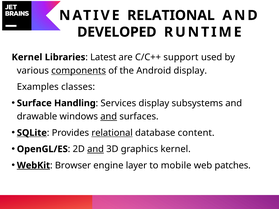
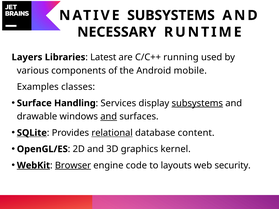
NATIVE RELATIONAL: RELATIONAL -> SUBSYSTEMS (171, 15)
DEVELOPED: DEVELOPED -> NECESSARY (117, 32)
Kernel: Kernel -> Layers (27, 57)
support: support -> running (181, 57)
components underline: present -> none (79, 71)
Android display: display -> mobile (190, 71)
subsystems underline: none -> present (197, 103)
and underline: present -> none (96, 149)
Browser underline: none -> present (73, 166)
layer: layer -> code (136, 166)
mobile: mobile -> layouts (176, 166)
patches: patches -> security (233, 166)
